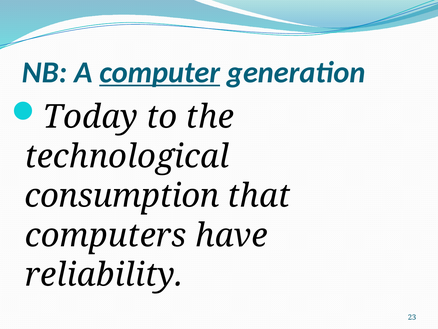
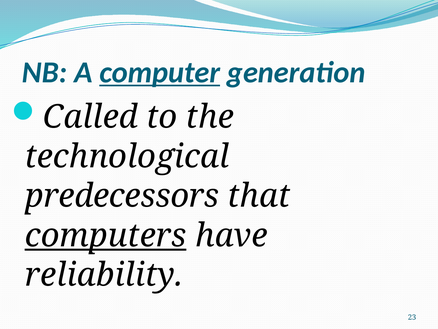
Today: Today -> Called (90, 117)
consumption: consumption -> predecessors (122, 196)
computers underline: none -> present (106, 235)
